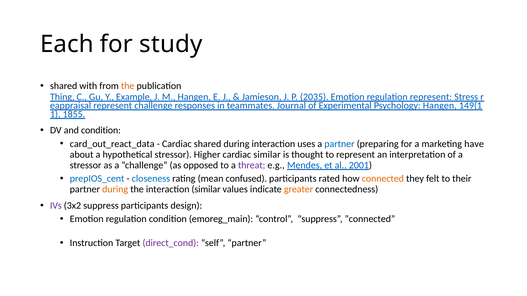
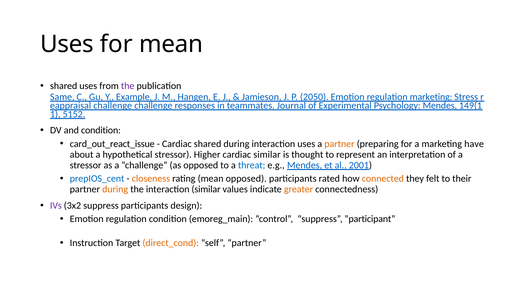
Each: Each -> Uses (67, 44)
for study: study -> mean (171, 44)
shared with: with -> uses (88, 86)
the colour: orange -> purple (128, 86)
Thing: Thing -> Same (62, 97)
2035: 2035 -> 2050 (314, 97)
regulation represent: represent -> marketing (431, 97)
represent: represent -> challenge (113, 106)
Psychology Hangen: Hangen -> Mendes (440, 106)
1855: 1855 -> 5152 (74, 114)
card_out_react_data: card_out_react_data -> card_out_react_issue (112, 144)
partner colour: blue -> orange (339, 144)
threat colour: purple -> blue (252, 165)
closeness colour: blue -> orange (151, 179)
mean confused: confused -> opposed (246, 179)
”connected: ”connected -> ”participant (370, 219)
direct_cond colour: purple -> orange (171, 243)
